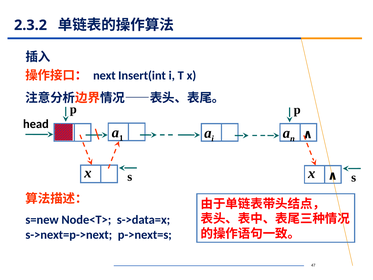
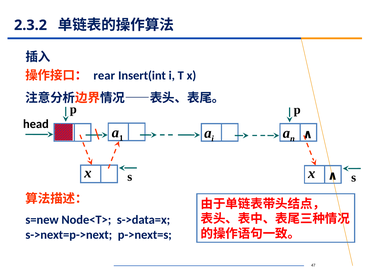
next: next -> rear (104, 75)
